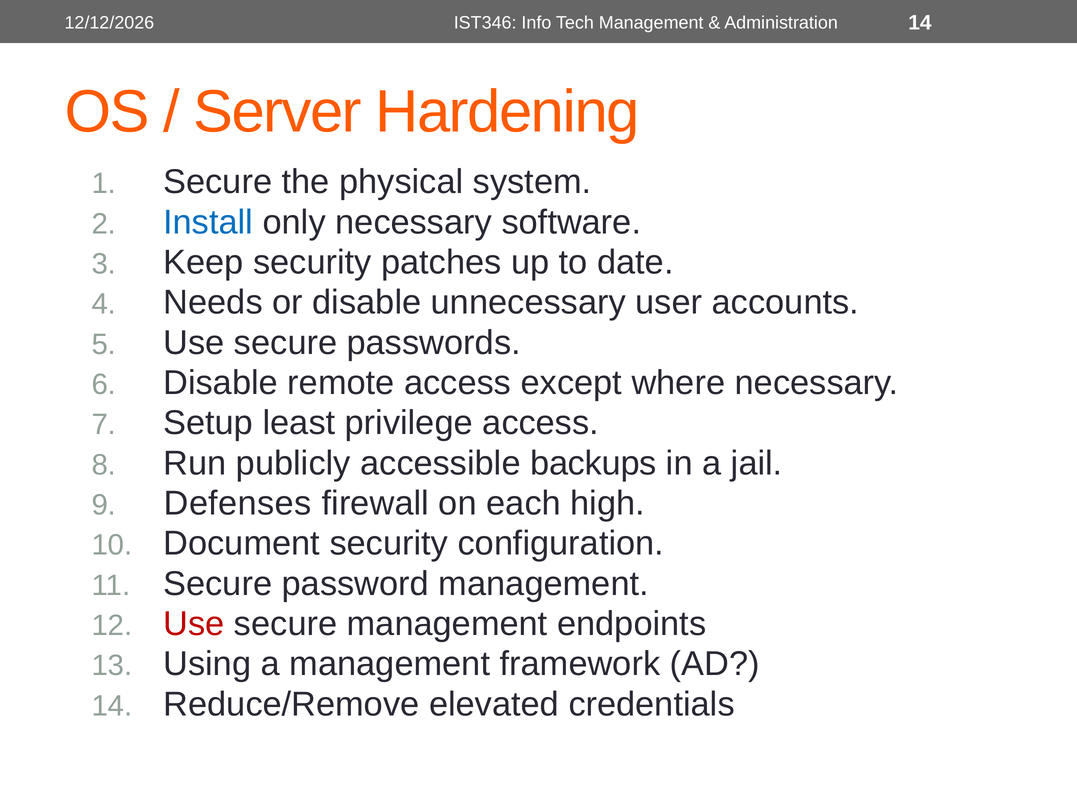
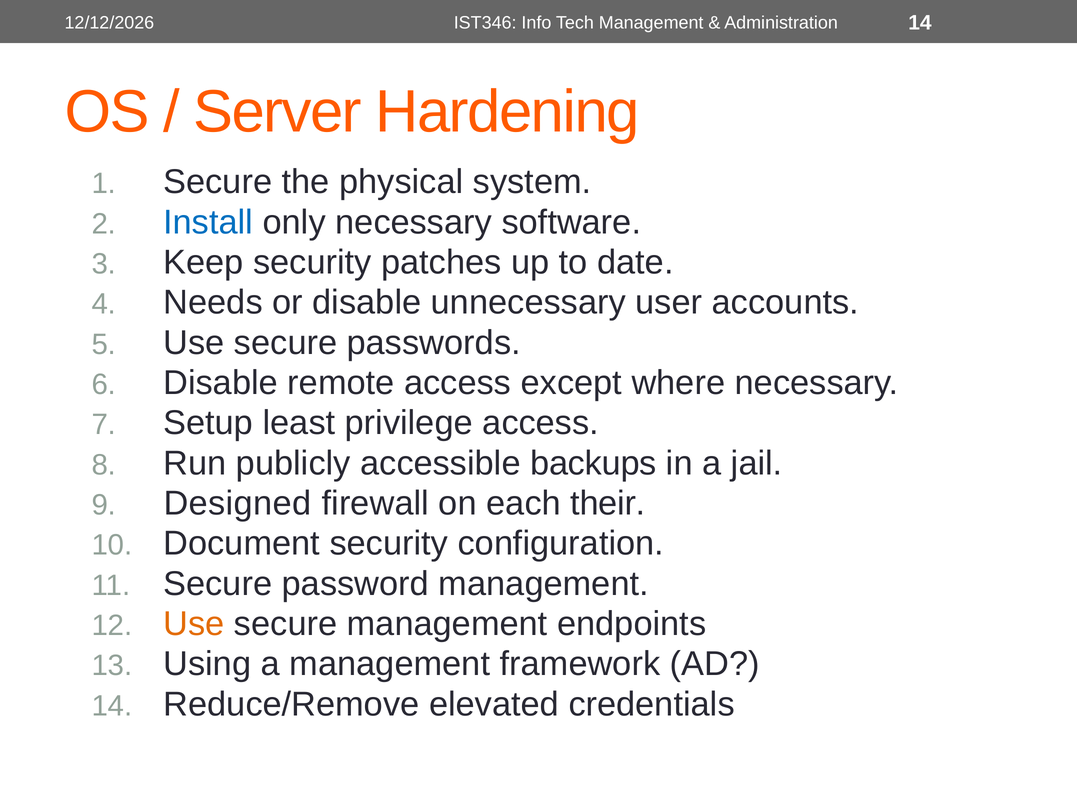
Defenses: Defenses -> Designed (238, 503)
high: high -> their (608, 503)
Use colour: red -> orange (194, 624)
